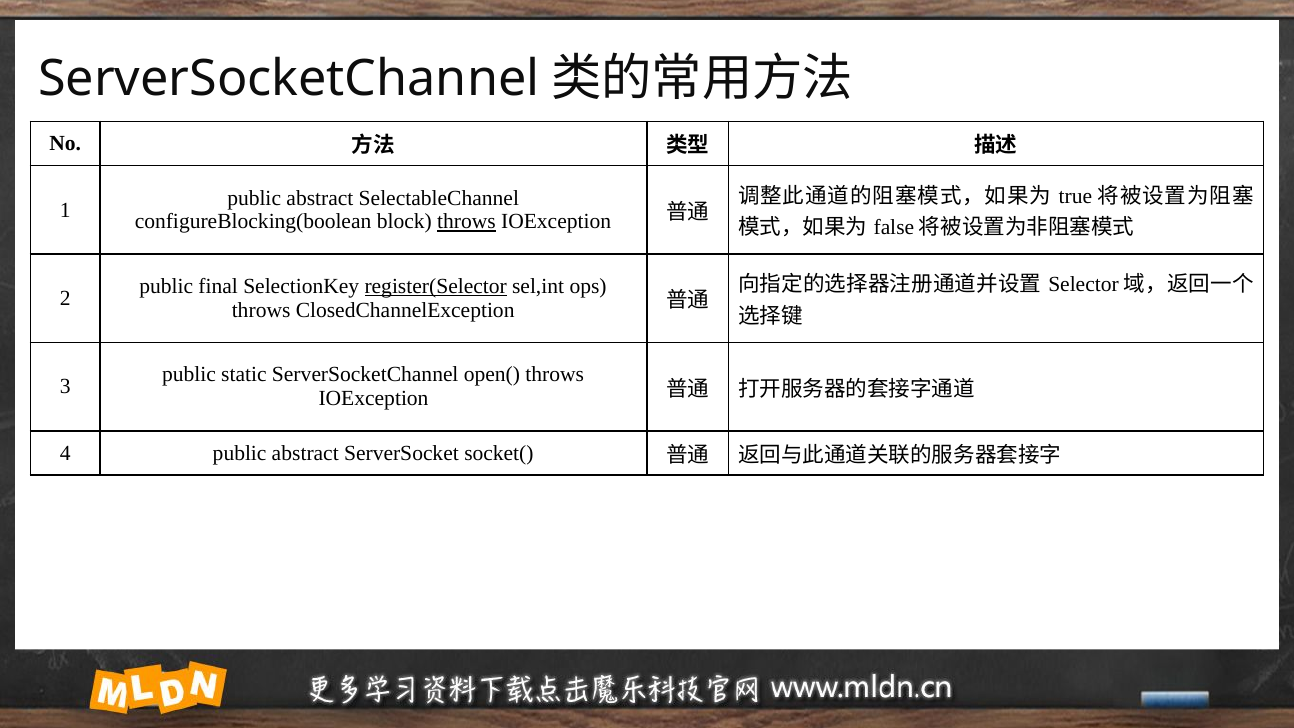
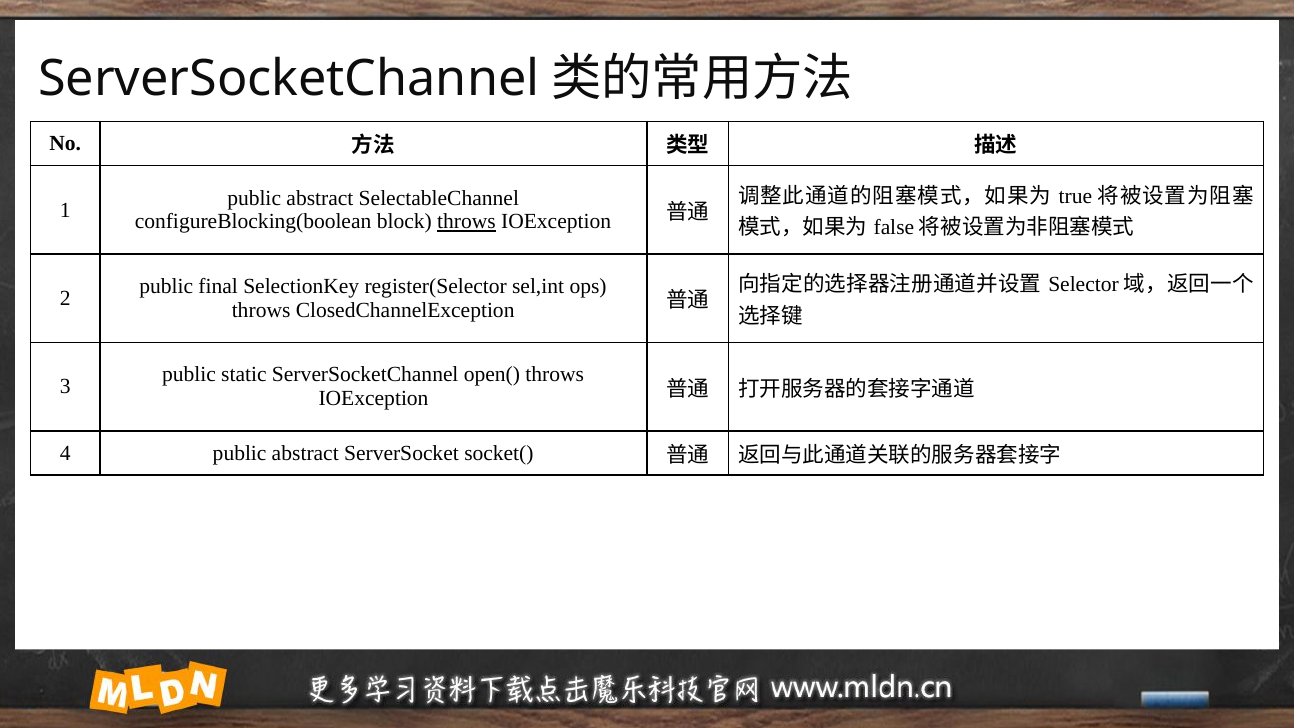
register(Selector underline: present -> none (436, 286)
